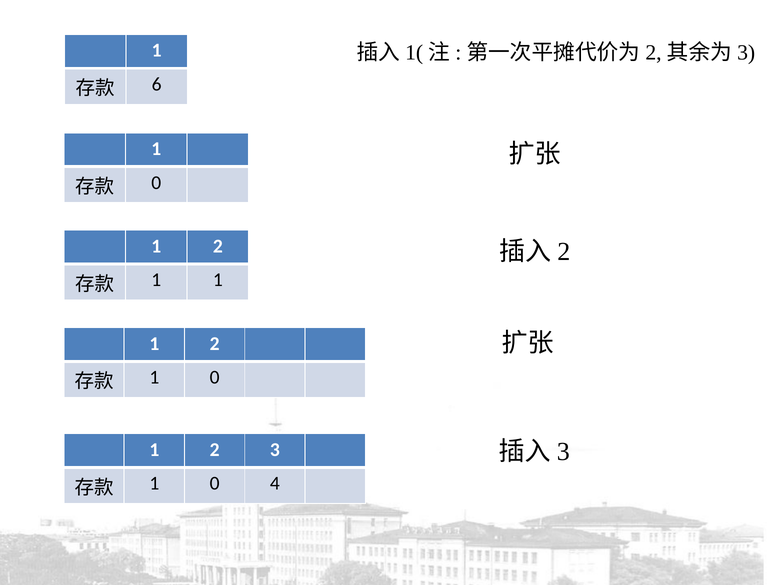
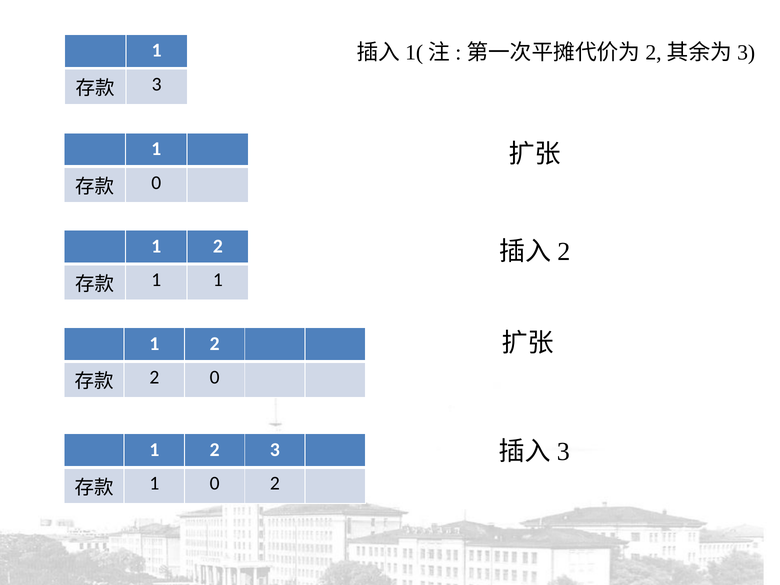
6: 6 -> 3 (157, 84)
1: 1 -> 2 (154, 377)
0 4: 4 -> 2 (275, 484)
